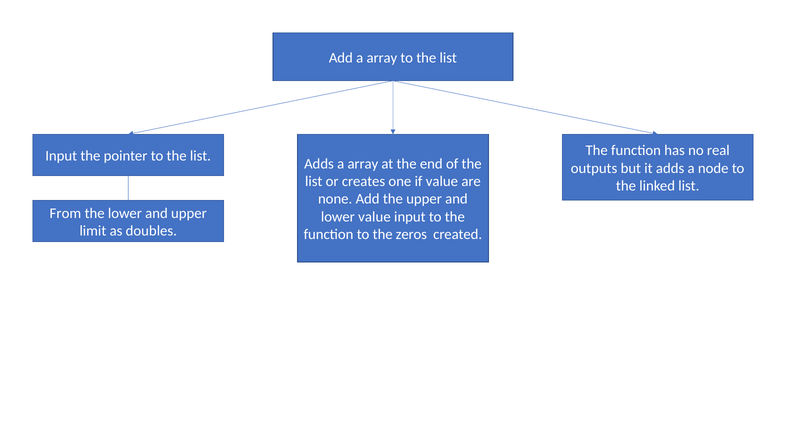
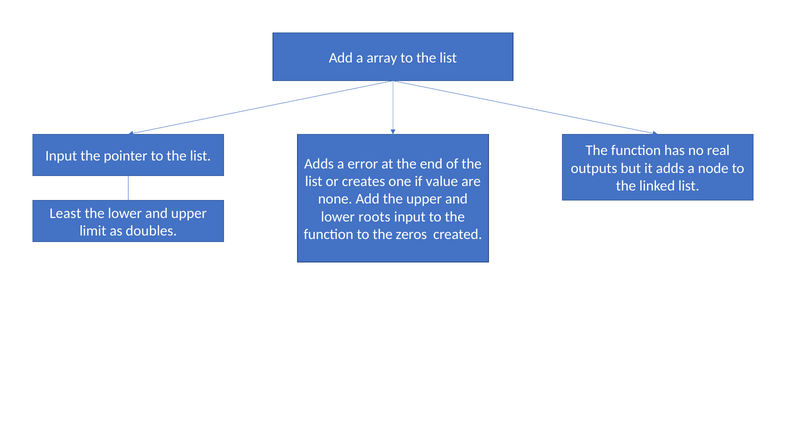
Adds a array: array -> error (363, 164)
From: From -> Least (65, 213)
lower value: value -> roots (374, 217)
